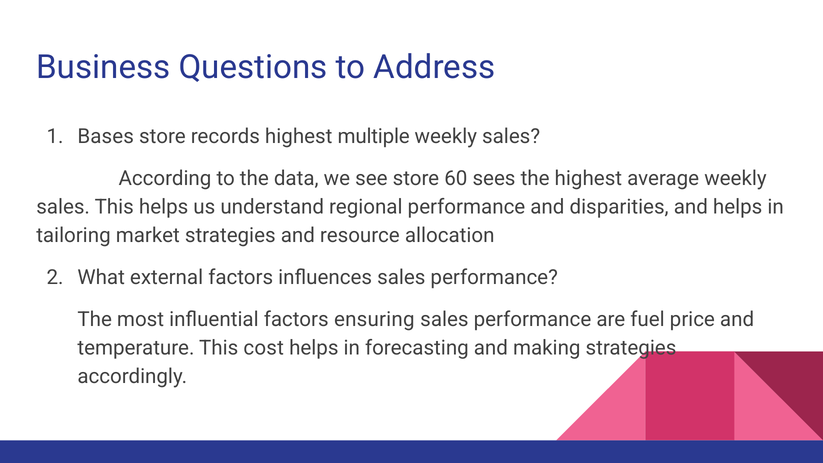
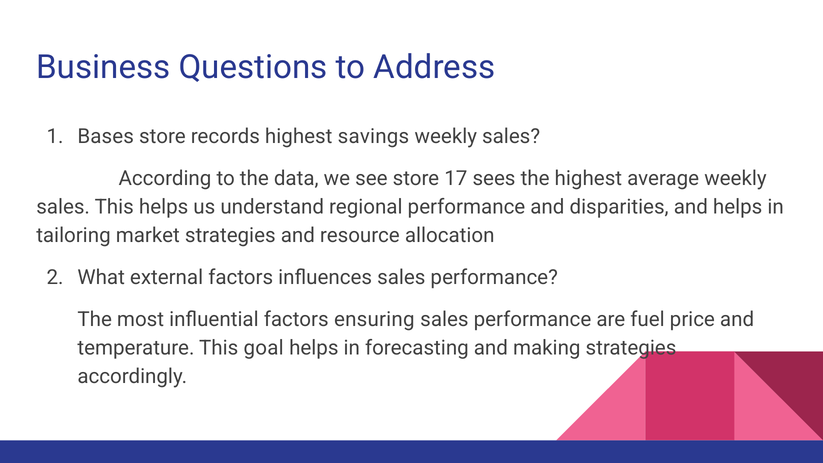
multiple: multiple -> savings (373, 136)
60: 60 -> 17 (456, 178)
cost: cost -> goal (264, 348)
